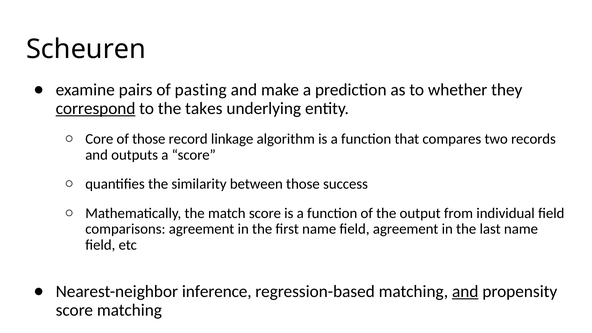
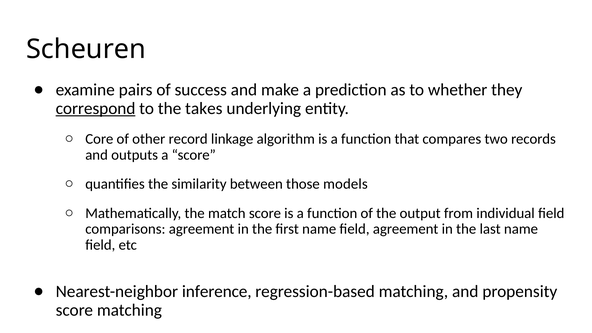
pasting: pasting -> success (201, 90)
of those: those -> other (149, 139)
success: success -> models (345, 184)
and underline: present -> none (465, 292)
